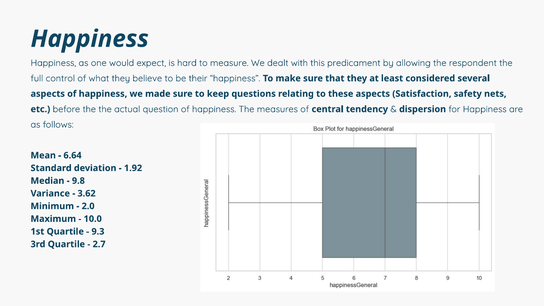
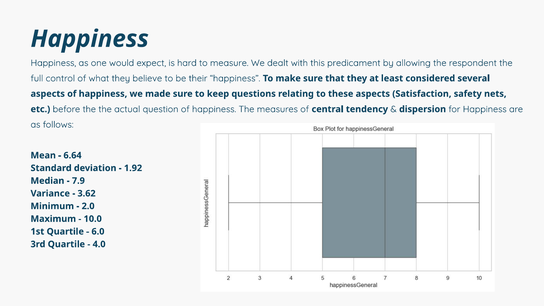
9.8: 9.8 -> 7.9 (78, 181)
9.3: 9.3 -> 6.0 (98, 232)
2.7: 2.7 -> 4.0 (99, 244)
